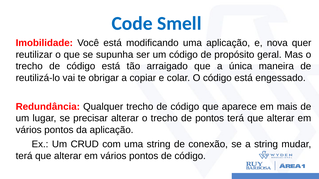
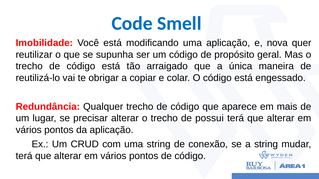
de pontos: pontos -> possui (210, 119)
